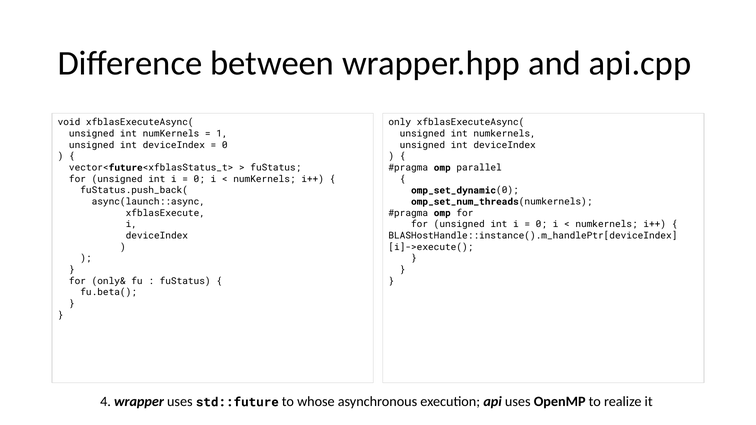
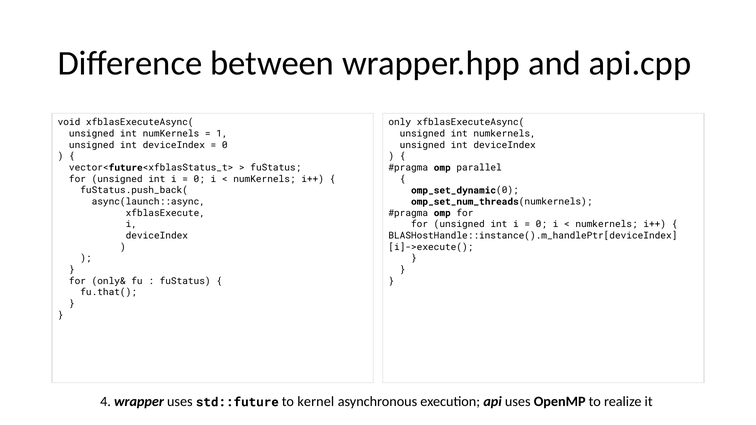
fu.beta(: fu.beta( -> fu.that( (109, 292)
whose: whose -> kernel (316, 402)
